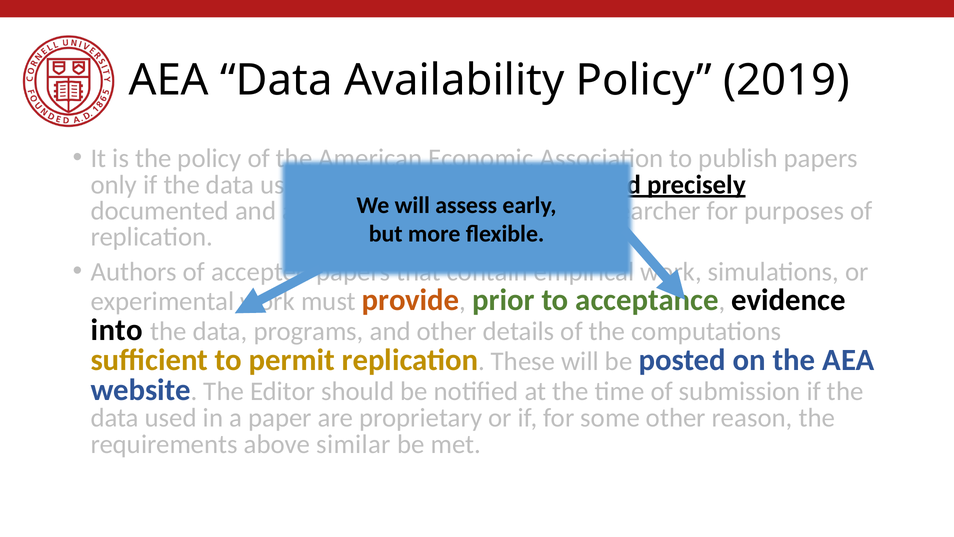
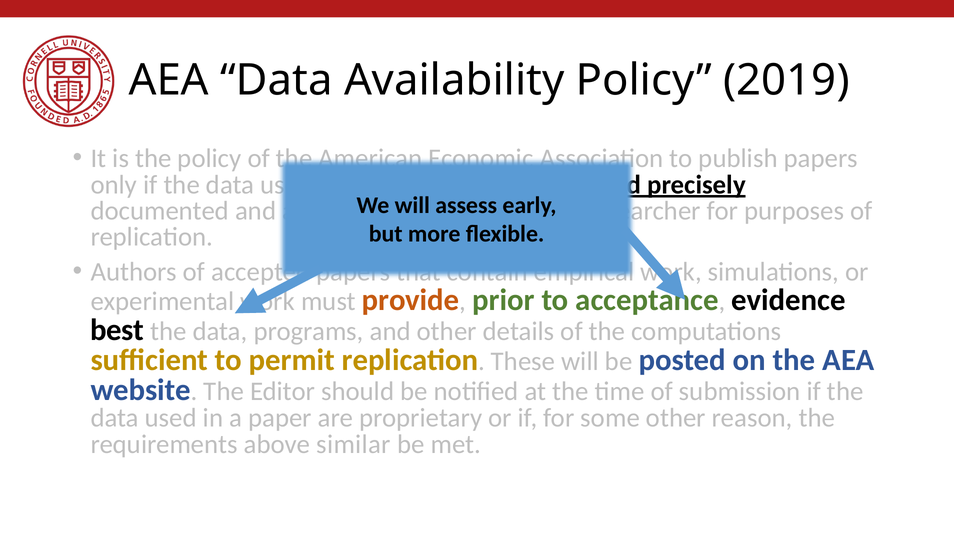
into: into -> best (117, 330)
